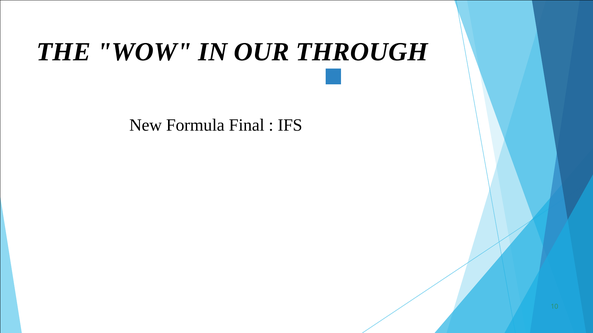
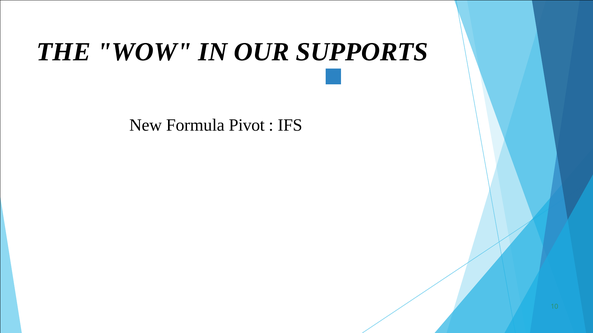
THROUGH: THROUGH -> SUPPORTS (362, 52)
Final: Final -> Pivot (247, 125)
